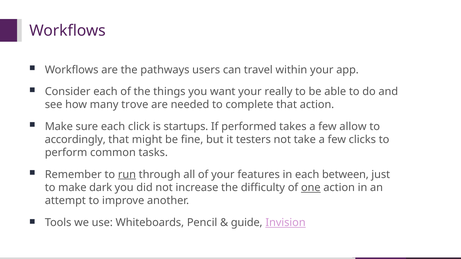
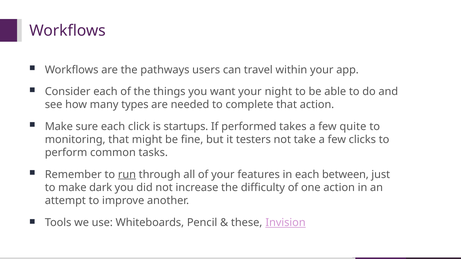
really: really -> night (278, 92)
trove: trove -> types (135, 105)
allow: allow -> quite (353, 127)
accordingly: accordingly -> monitoring (75, 140)
one underline: present -> none (311, 188)
guide: guide -> these (247, 223)
